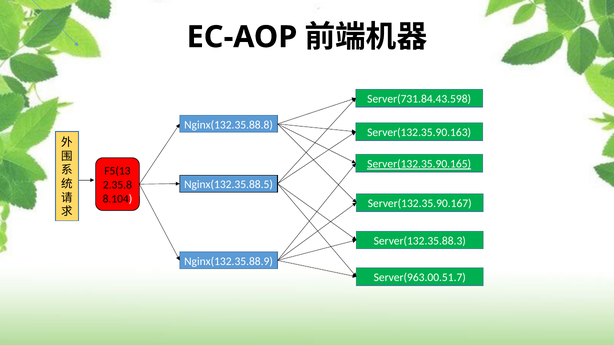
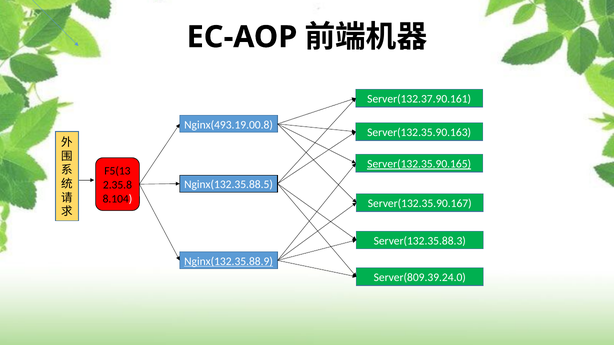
Server(731.84.43.598: Server(731.84.43.598 -> Server(132.37.90.161 (419, 99)
Nginx(132.35.88.8: Nginx(132.35.88.8 -> Nginx(493.19.00.8 (229, 125)
Nginx(132.35.88.9 underline: none -> present (229, 261)
Server(963.00.51.7: Server(963.00.51.7 -> Server(809.39.24.0 (420, 278)
